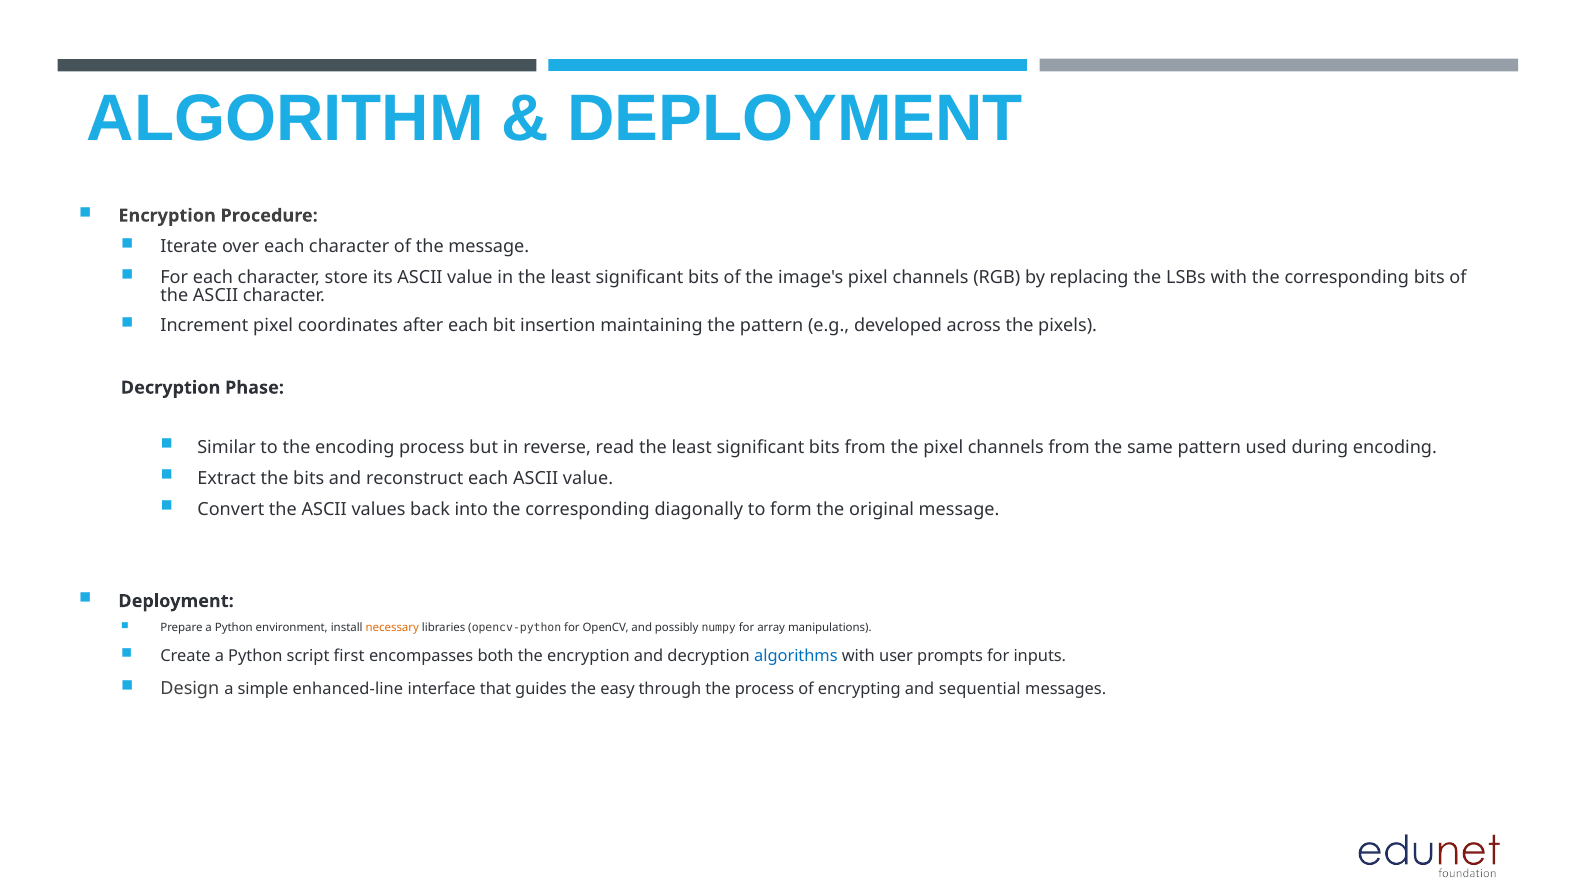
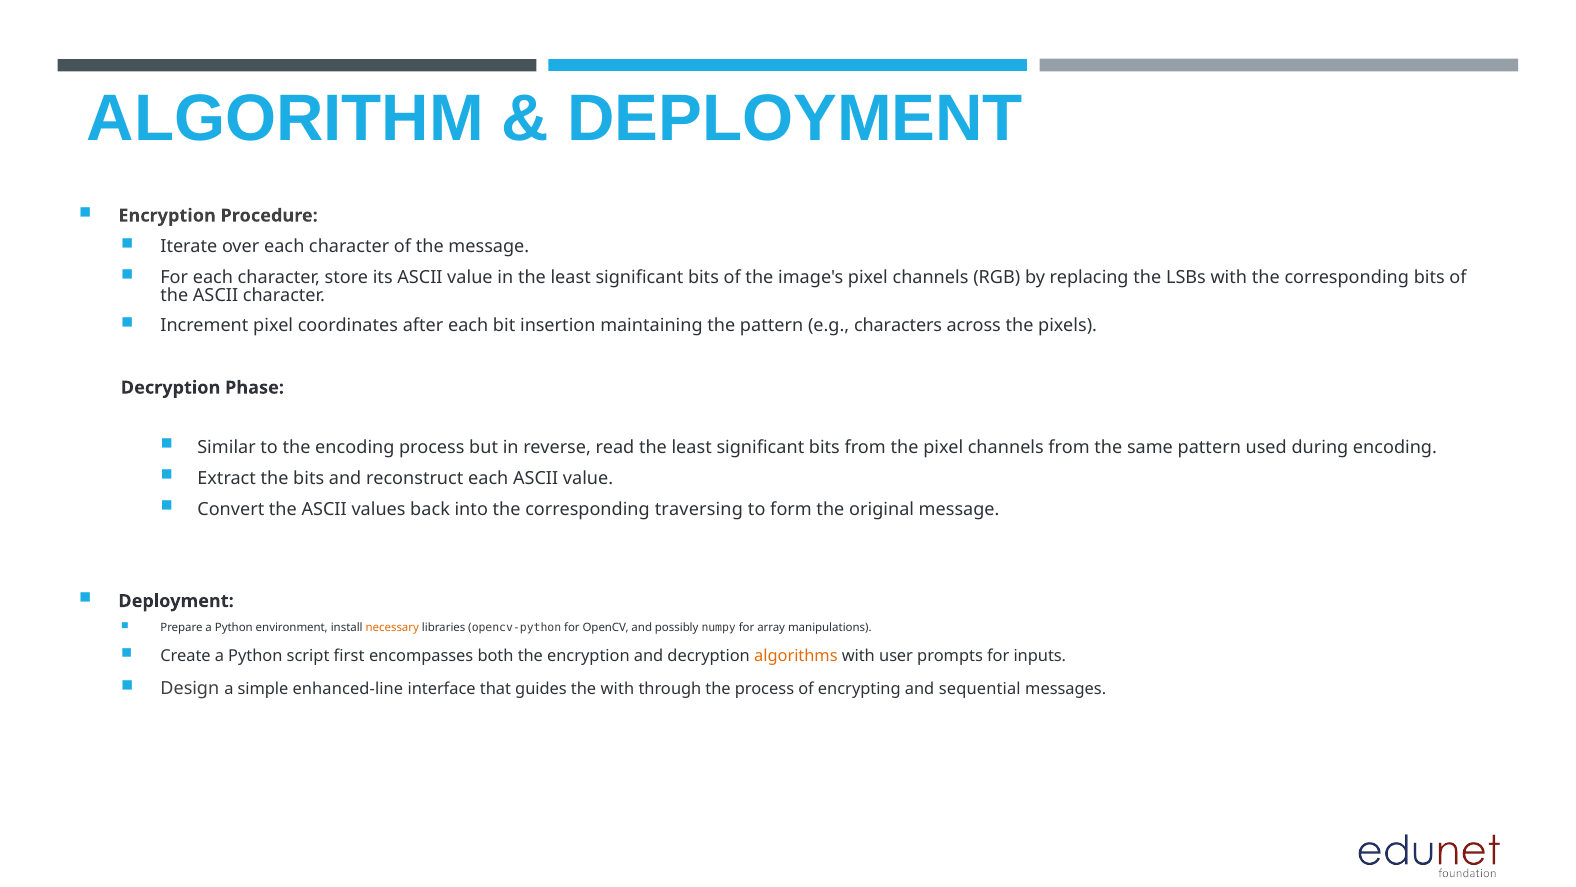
developed: developed -> characters (898, 326)
diagonally: diagonally -> traversing (699, 509)
algorithms colour: blue -> orange (796, 656)
the easy: easy -> with (617, 688)
